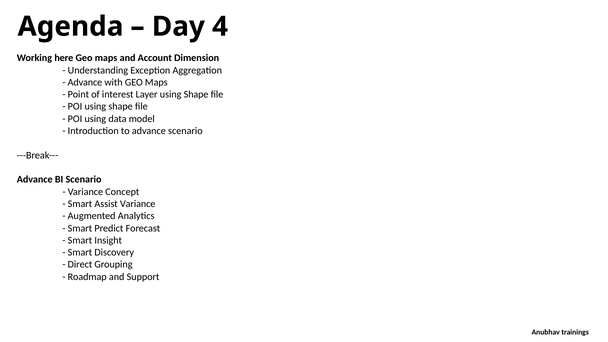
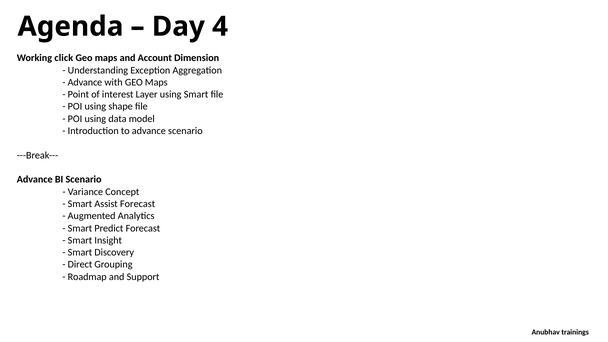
here: here -> click (64, 58)
Layer using Shape: Shape -> Smart (196, 94)
Assist Variance: Variance -> Forecast (138, 204)
